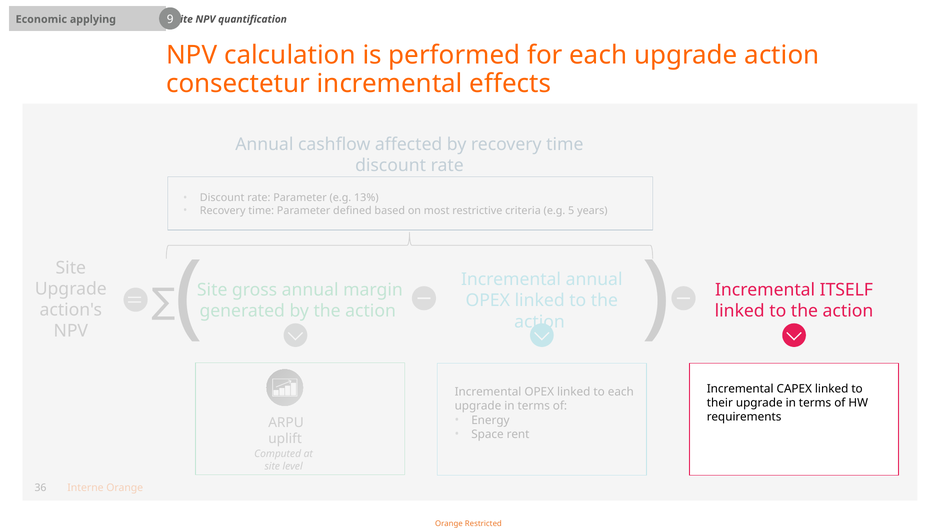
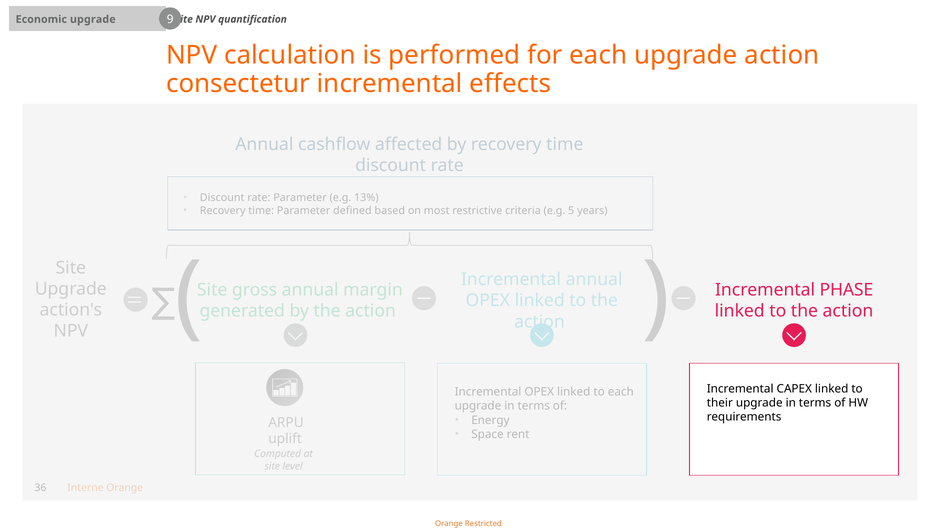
Economic applying: applying -> upgrade (93, 19)
ITSELF: ITSELF -> PHASE (846, 290)
